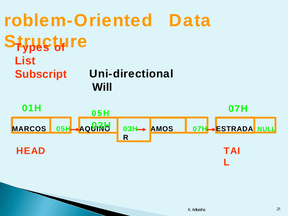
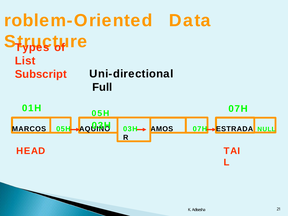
Will: Will -> Full (102, 87)
